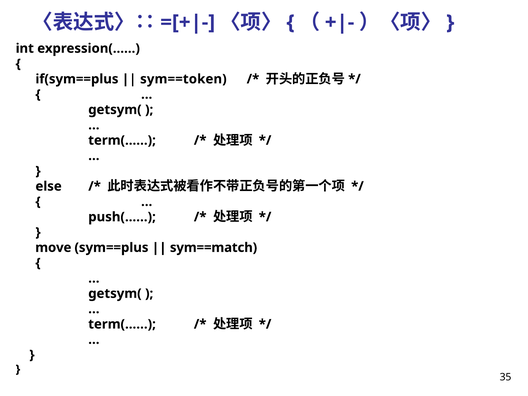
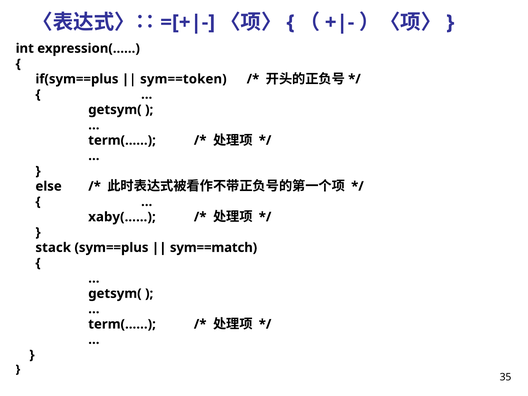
push(……: push(…… -> xaby(…… (122, 217)
move: move -> stack (53, 248)
